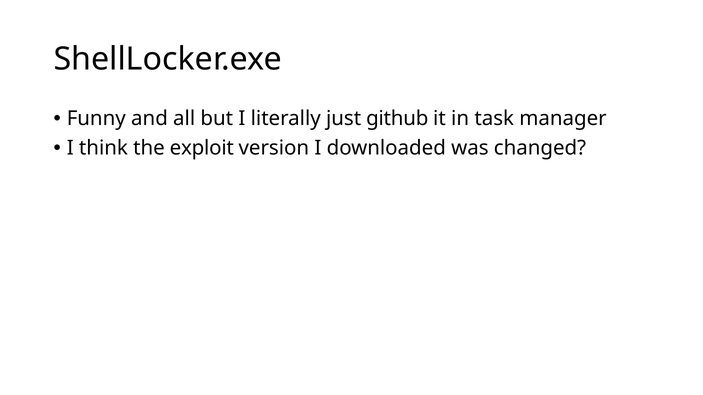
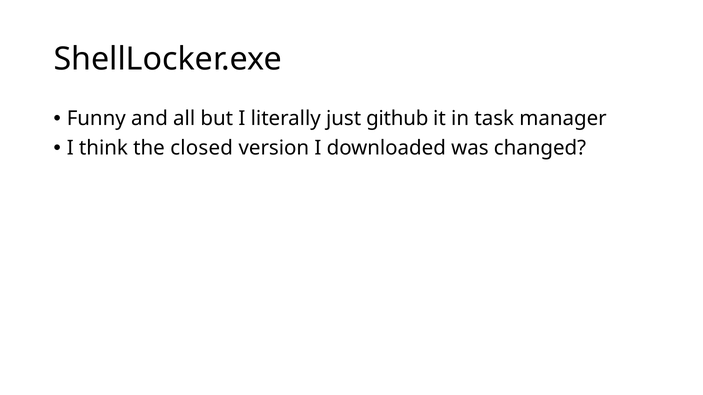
exploit: exploit -> closed (202, 148)
